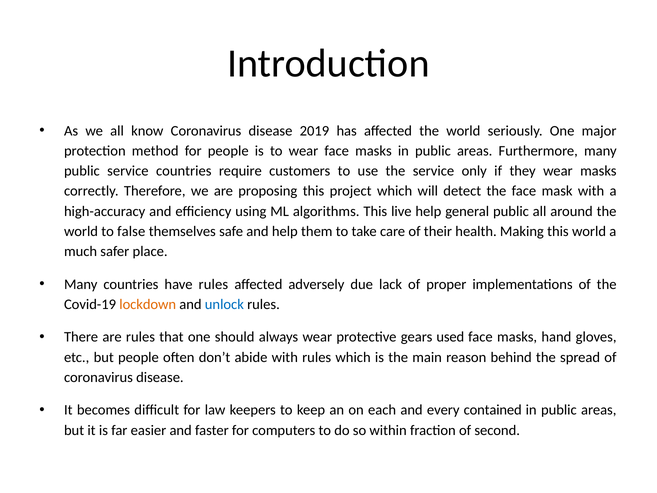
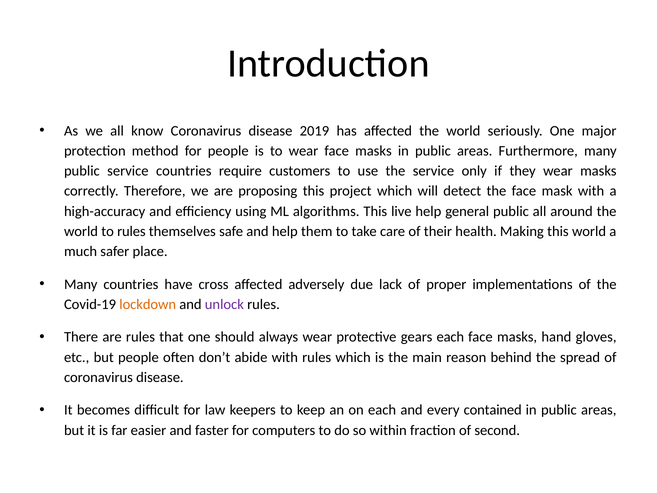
to false: false -> rules (131, 231)
have rules: rules -> cross (214, 284)
unlock colour: blue -> purple (224, 304)
gears used: used -> each (450, 337)
